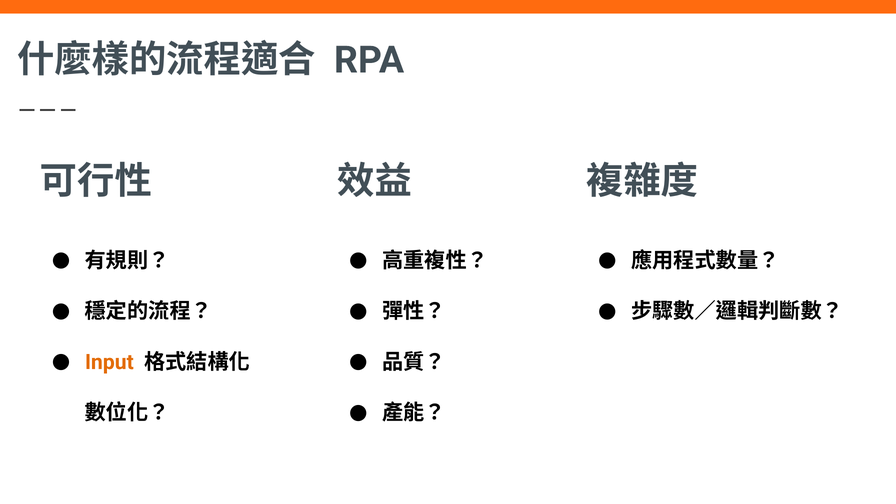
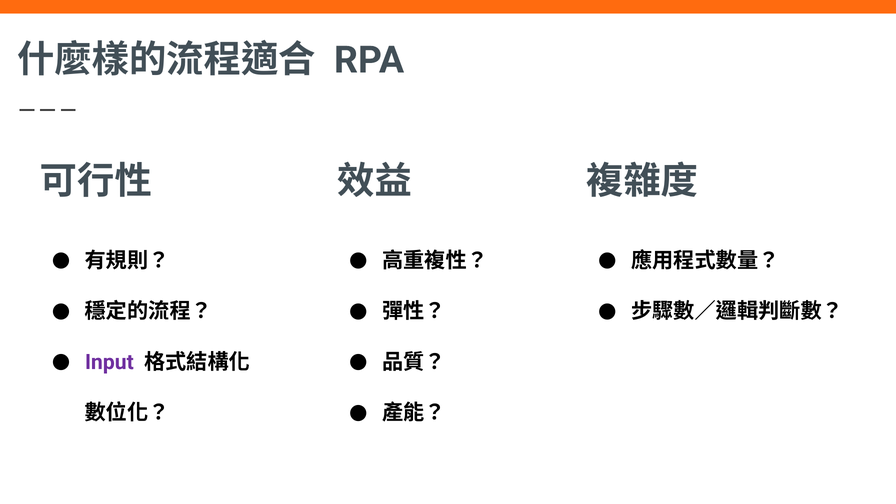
Input colour: orange -> purple (109, 362)
